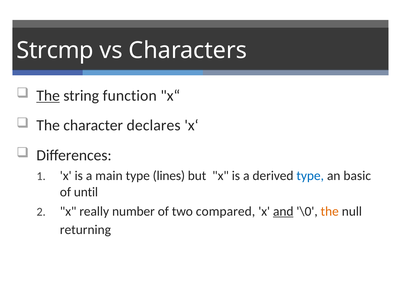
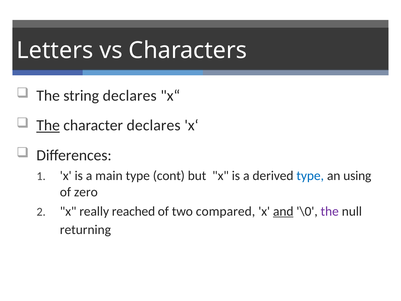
Strcmp: Strcmp -> Letters (55, 50)
The underline: present -> none (48, 96)
string function: function -> declares (130, 96)
The underline: none -> present (48, 125)
lines: lines -> cont (169, 176)
basic: basic -> using (357, 176)
until: until -> zero (86, 192)
number: number -> reached (133, 211)
the colour: orange -> purple (330, 211)
